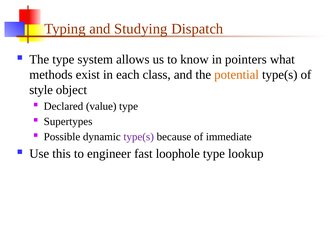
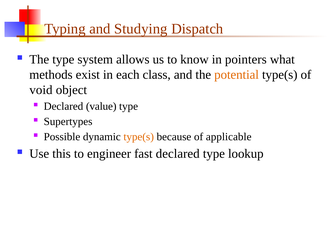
style: style -> void (41, 90)
type(s colour: purple -> orange (139, 137)
immediate: immediate -> applicable (229, 137)
fast loophole: loophole -> declared (178, 154)
